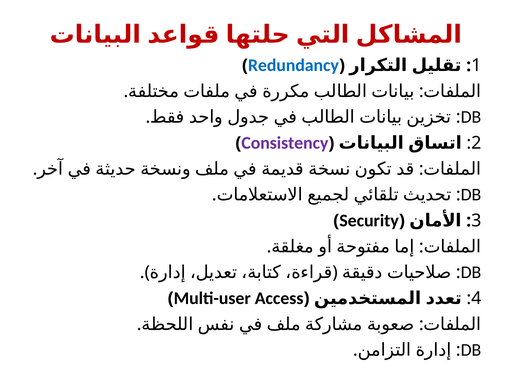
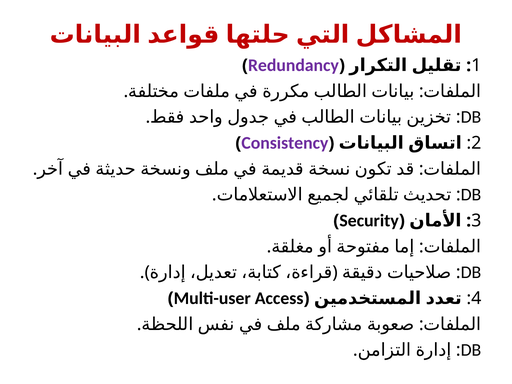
Redundancy colour: blue -> purple (293, 65)
